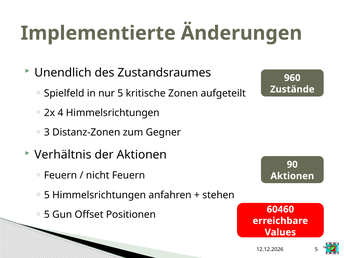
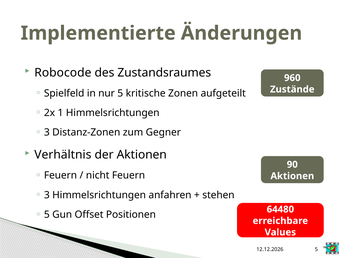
Unendlich: Unendlich -> Robocode (63, 73)
4: 4 -> 1 (60, 113)
5: 5 -> 3 (47, 195)
60460: 60460 -> 64480 (280, 209)
